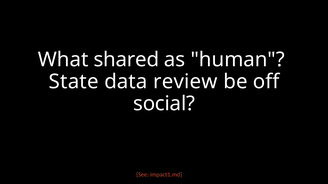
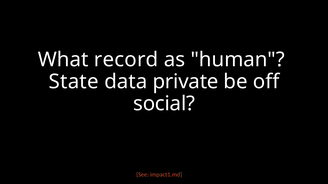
shared: shared -> record (126, 60)
review: review -> private (186, 82)
